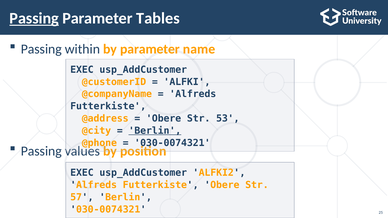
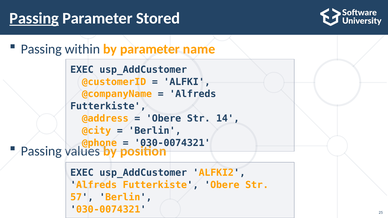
Tables: Tables -> Stored (158, 18)
53: 53 -> 14 (228, 119)
Berlin underline: present -> none (155, 131)
